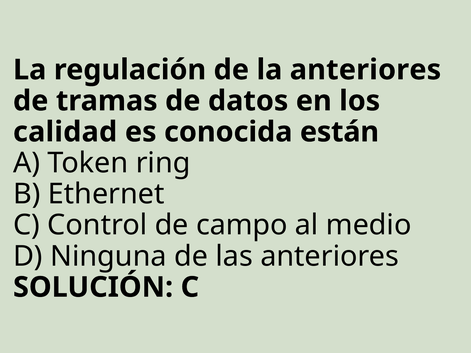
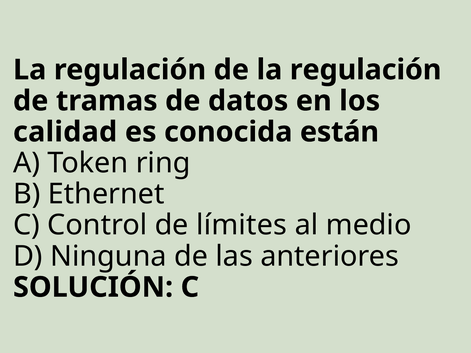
de la anteriores: anteriores -> regulación (366, 70)
campo: campo -> límites (242, 225)
